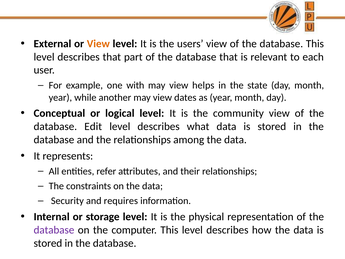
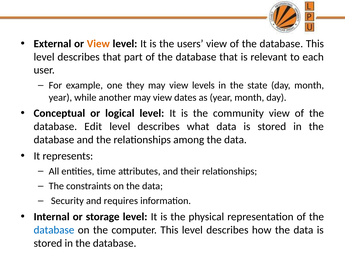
with: with -> they (135, 85)
helps: helps -> levels (203, 85)
refer: refer -> time (106, 171)
database colour: purple -> blue (54, 230)
